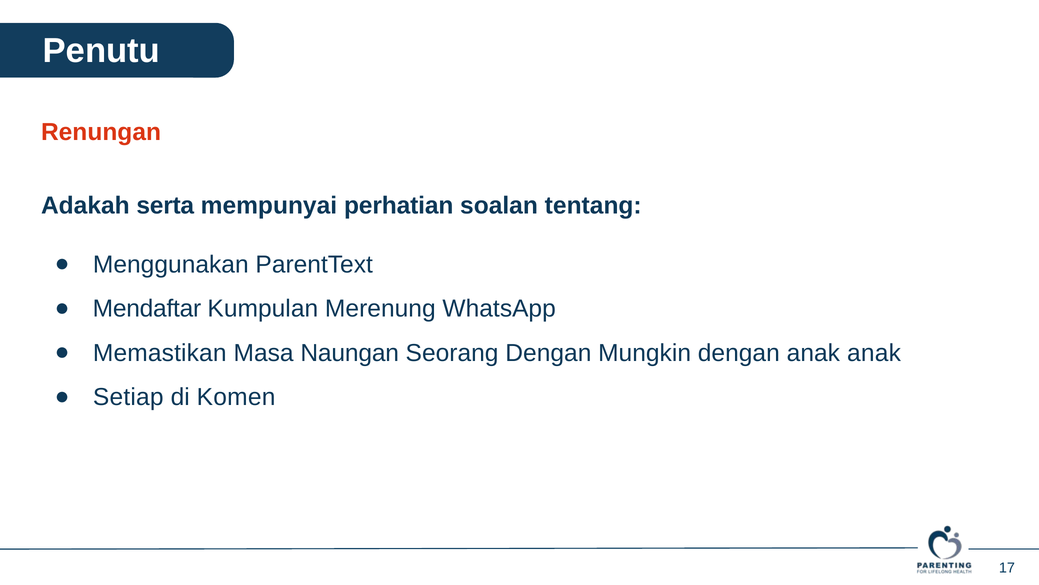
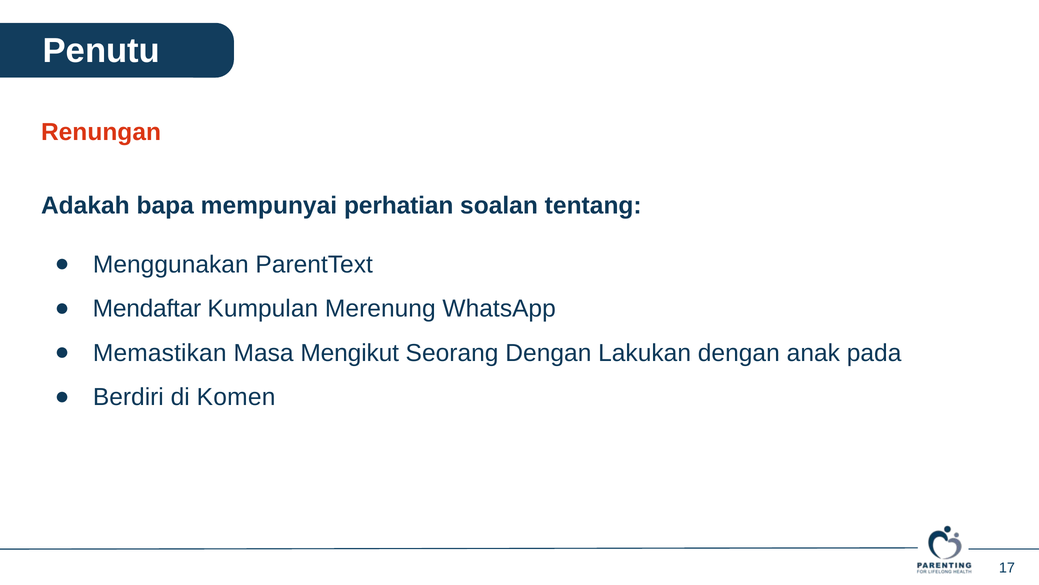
serta: serta -> bapa (165, 206)
Naungan: Naungan -> Mengikut (350, 353)
Mungkin: Mungkin -> Lakukan (645, 353)
anak anak: anak -> pada (874, 353)
Setiap: Setiap -> Berdiri (128, 397)
